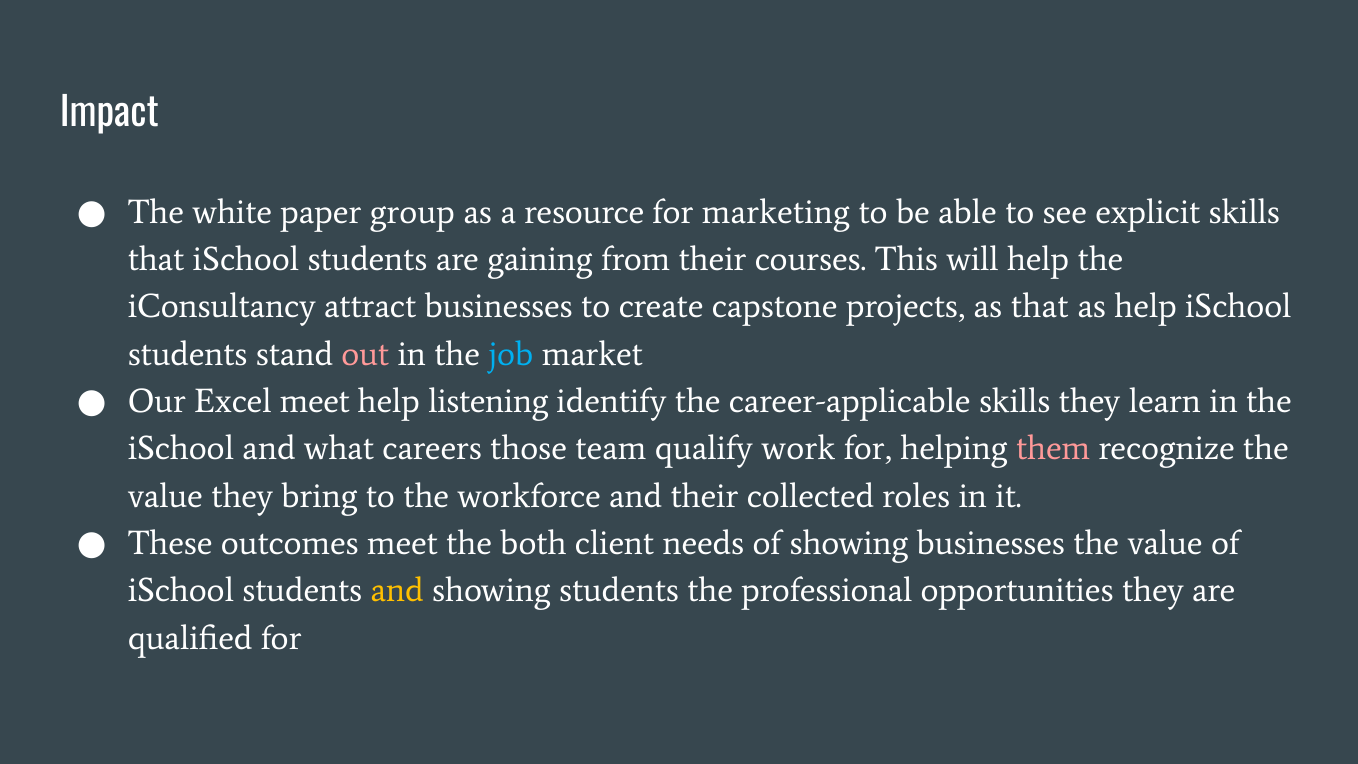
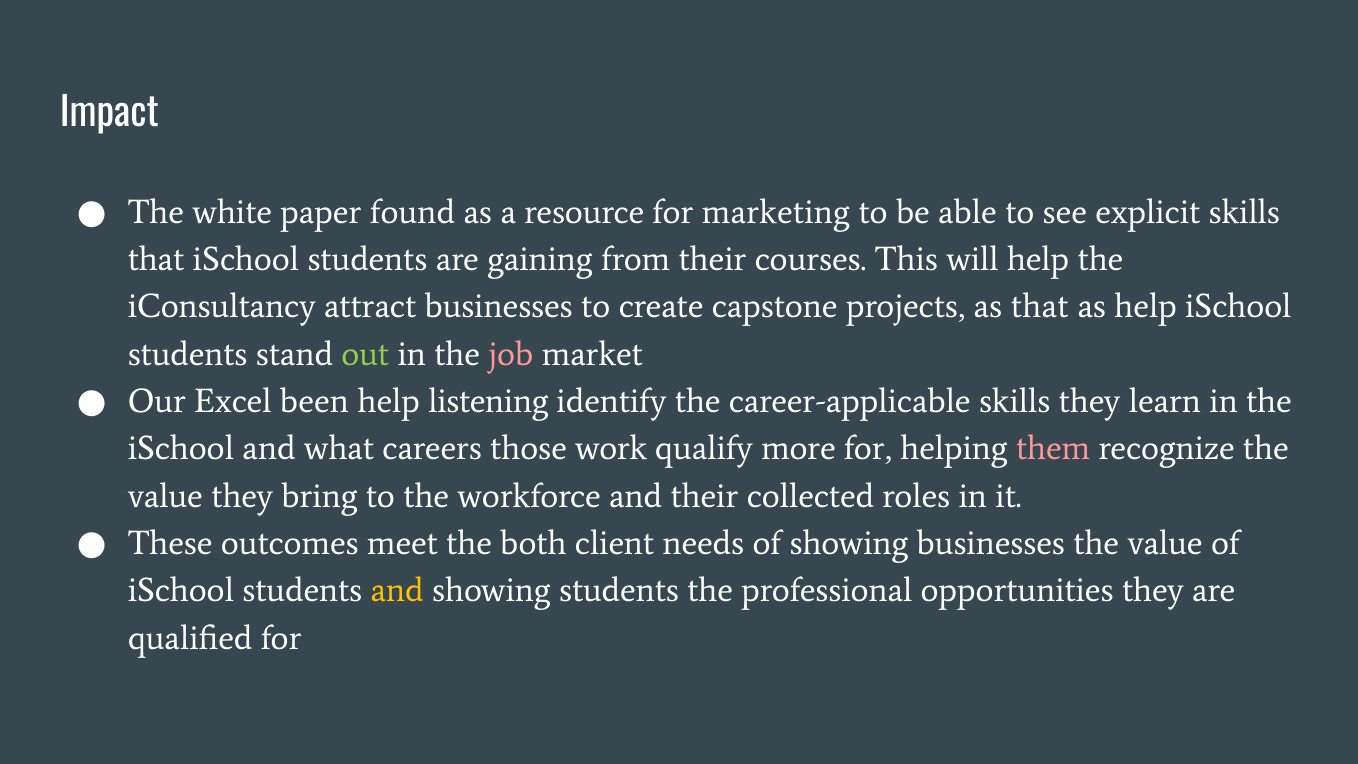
group: group -> found (412, 212)
out colour: pink -> light green (365, 354)
job colour: light blue -> pink (511, 354)
Excel meet: meet -> been (314, 401)
team: team -> work (611, 449)
work: work -> more (798, 449)
